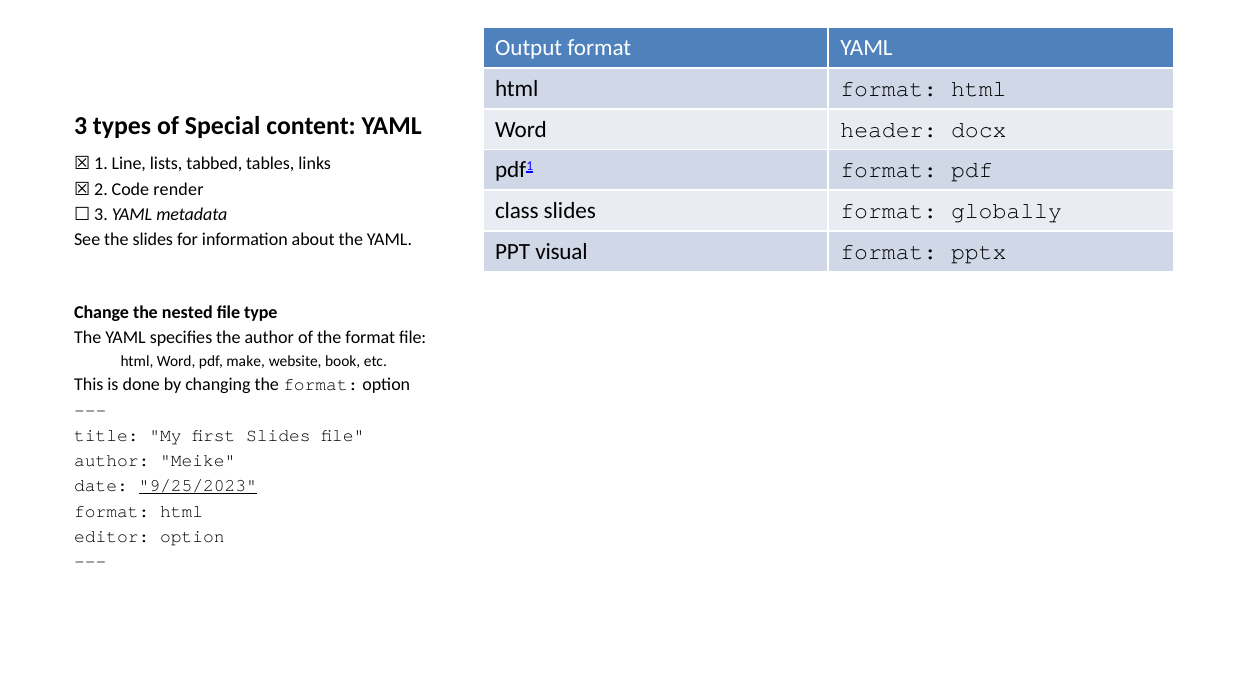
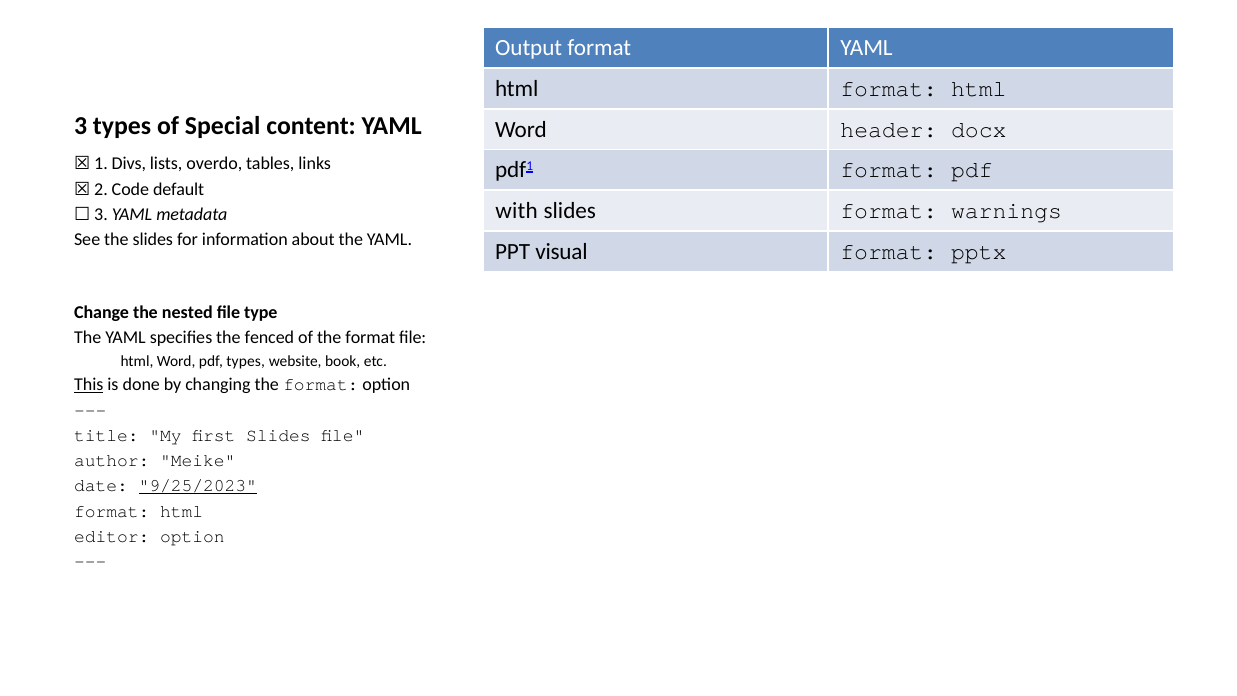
Line: Line -> Divs (129, 164)
tabbed: tabbed -> overdo (214, 164)
render: render -> default (179, 189)
class: class -> with (517, 211)
globally: globally -> warnings (1006, 211)
the author: author -> fenced (269, 338)
pdf make: make -> types (246, 361)
This underline: none -> present (89, 385)
